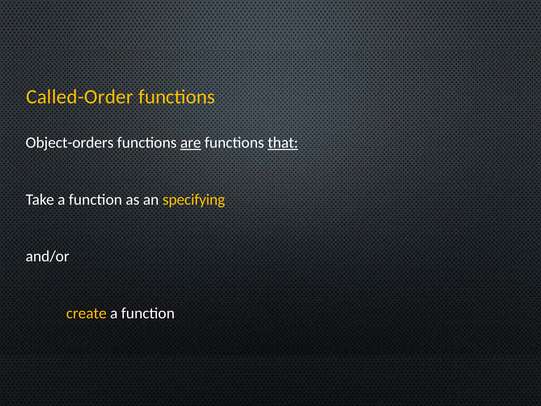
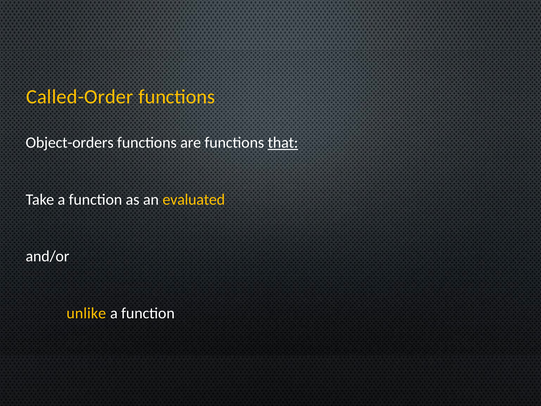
are underline: present -> none (191, 143)
specifying: specifying -> evaluated (194, 199)
create: create -> unlike (86, 313)
